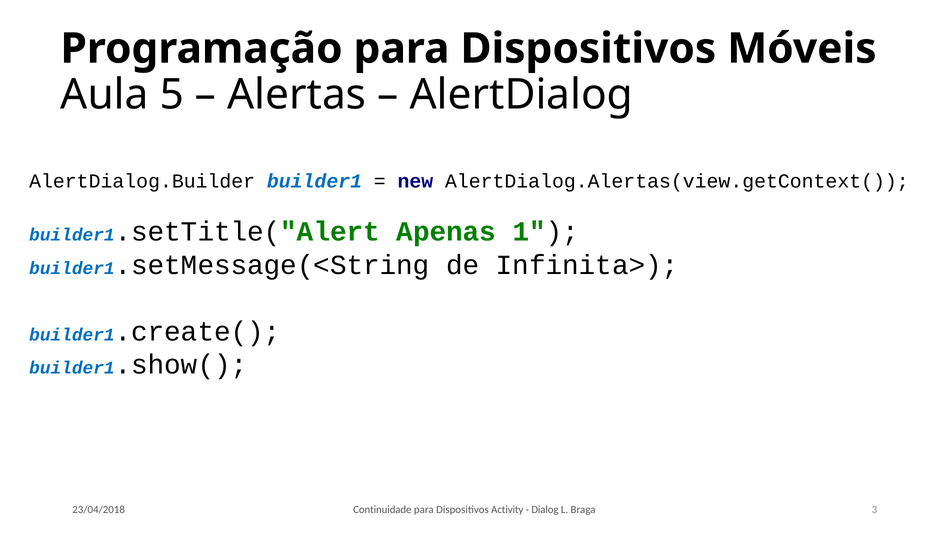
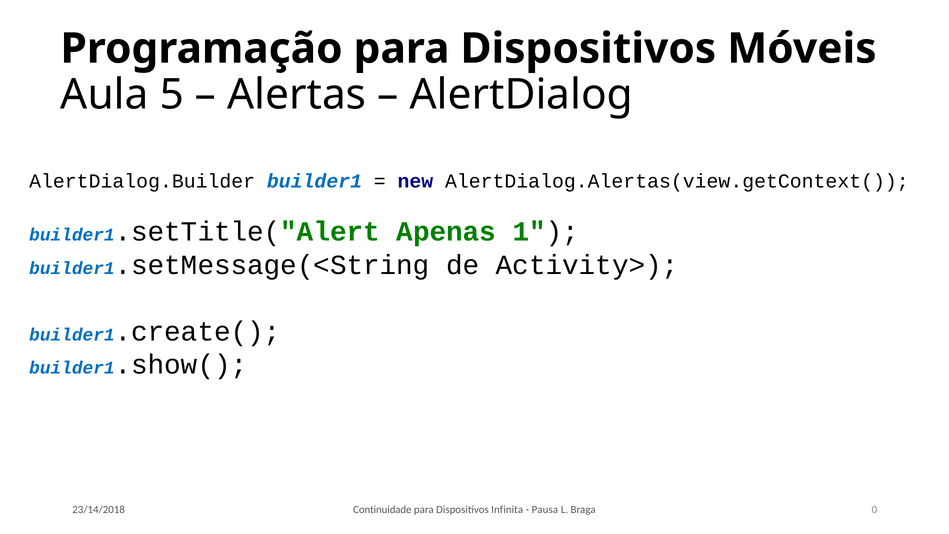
Infinita>: Infinita> -> Activity> (587, 265)
Activity: Activity -> Infinita (507, 510)
Dialog: Dialog -> Pausa (545, 510)
3: 3 -> 0 (874, 510)
23/04/2018: 23/04/2018 -> 23/14/2018 (99, 510)
